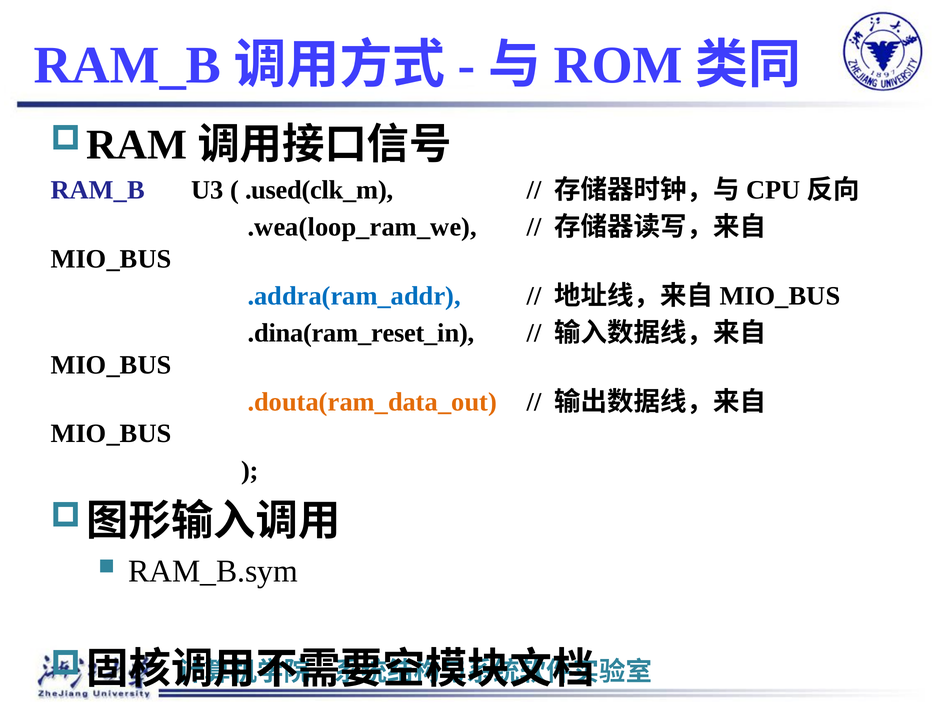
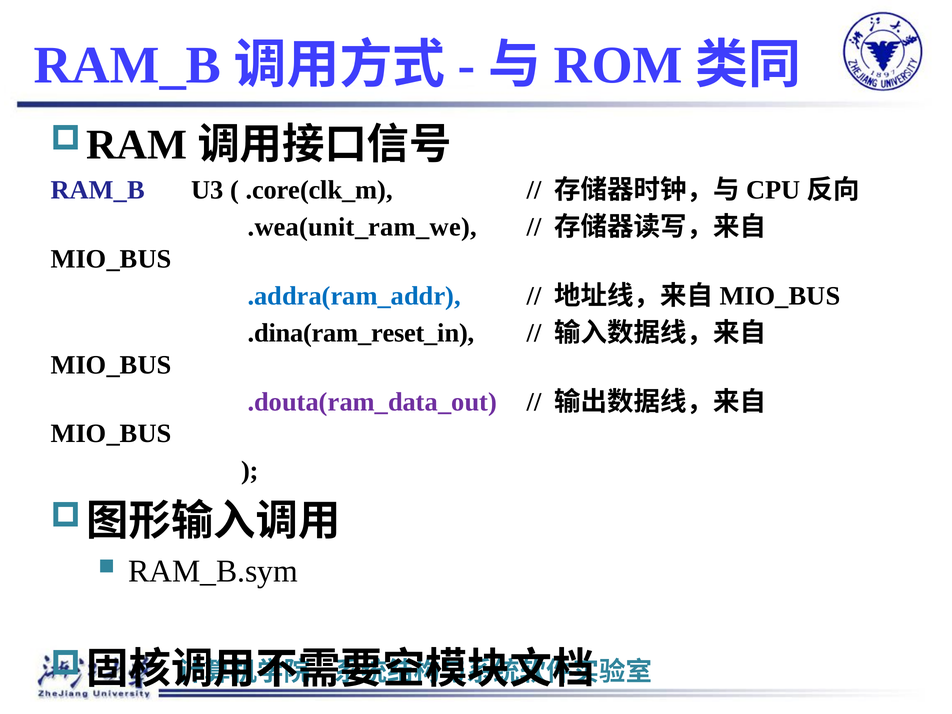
.used(clk_m: .used(clk_m -> .core(clk_m (319, 190)
.wea(loop_ram_we: .wea(loop_ram_we -> .wea(unit_ram_we (362, 227)
.douta(ram_data_out colour: orange -> purple (372, 402)
